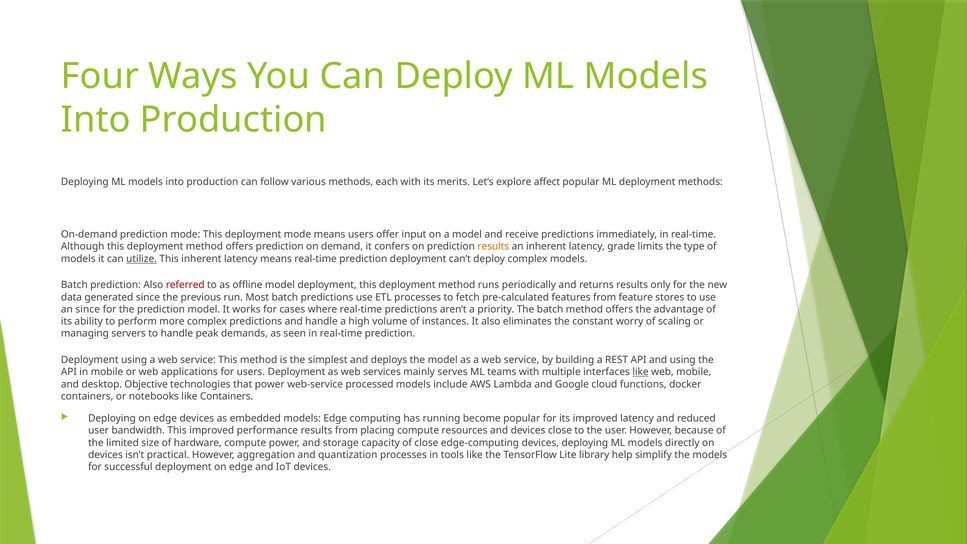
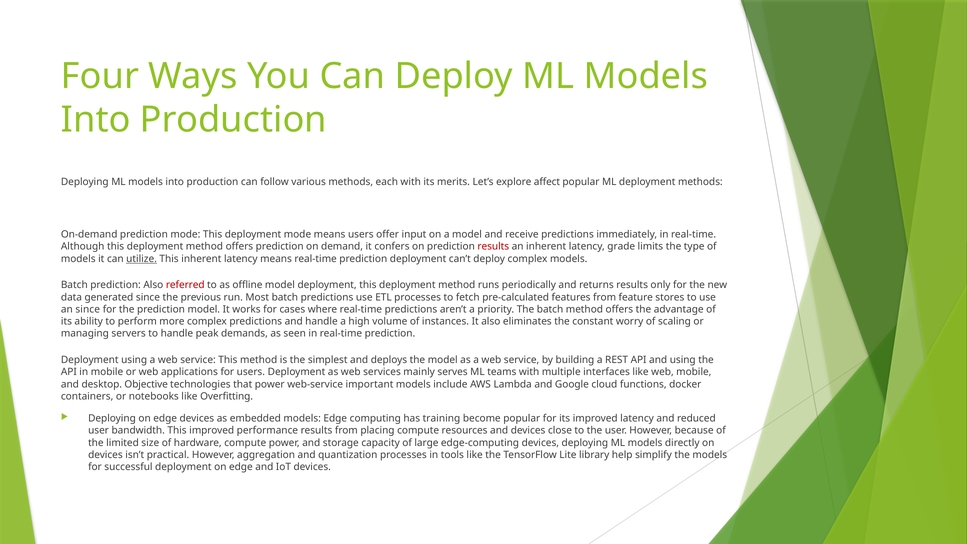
results colour: orange -> red (493, 247)
like underline: present -> none (641, 372)
processed: processed -> important (369, 384)
like Containers: Containers -> Overfitting (227, 396)
running: running -> training (441, 418)
of close: close -> large (426, 443)
